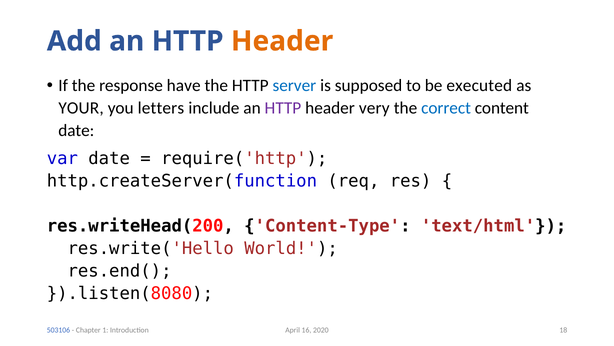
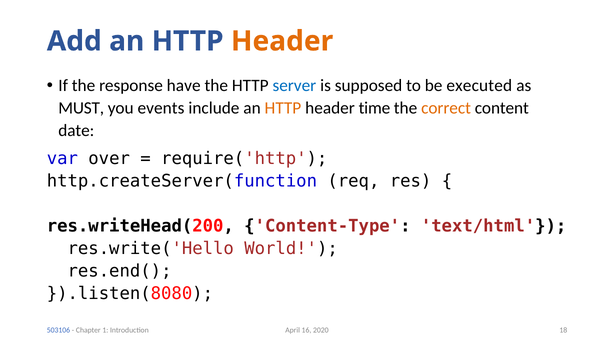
YOUR: YOUR -> MUST (81, 108)
letters: letters -> events (161, 108)
HTTP colour: purple -> orange (283, 108)
very: very -> time (374, 108)
correct colour: blue -> orange (446, 108)
var date: date -> over (109, 158)
